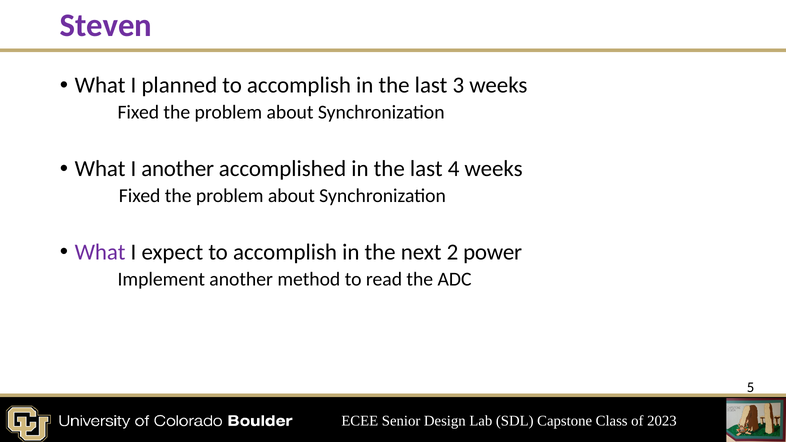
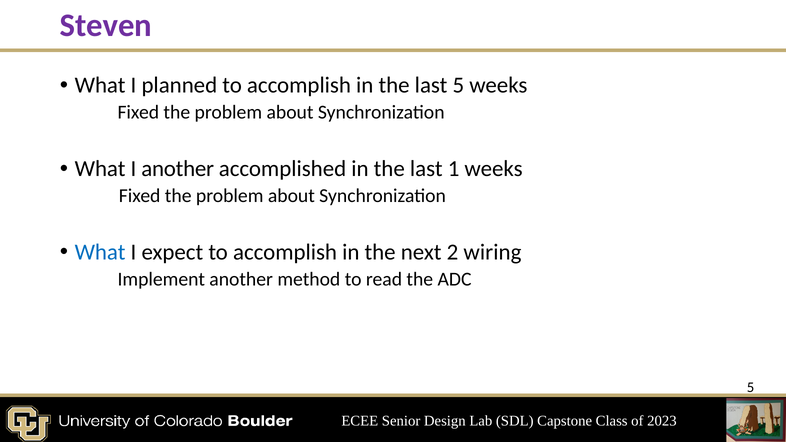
last 3: 3 -> 5 (458, 85)
4: 4 -> 1 (454, 169)
What colour: purple -> blue (100, 252)
power: power -> wiring (492, 252)
